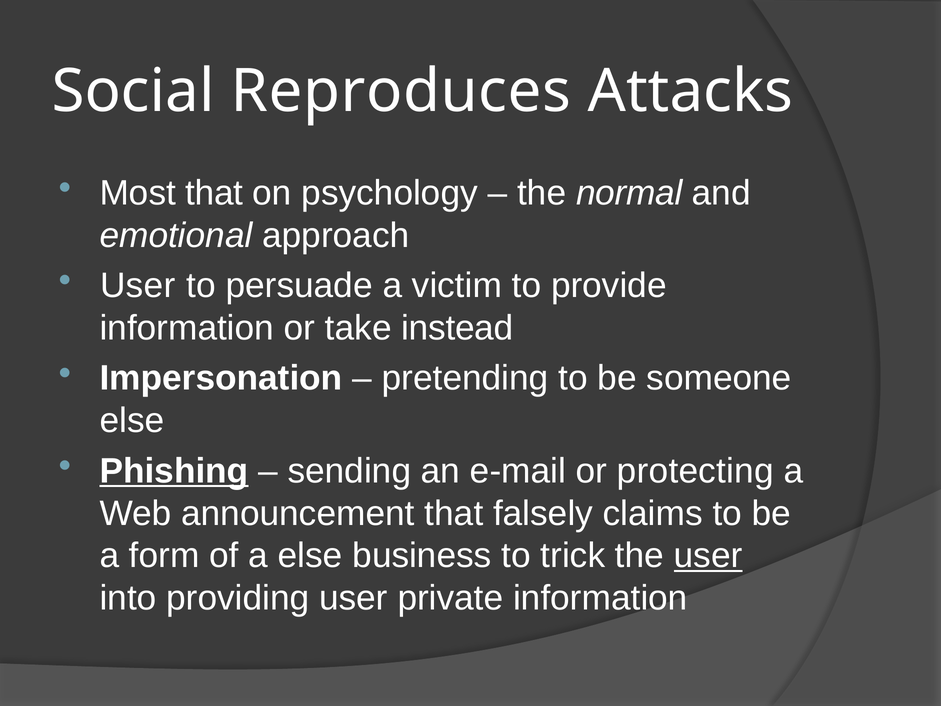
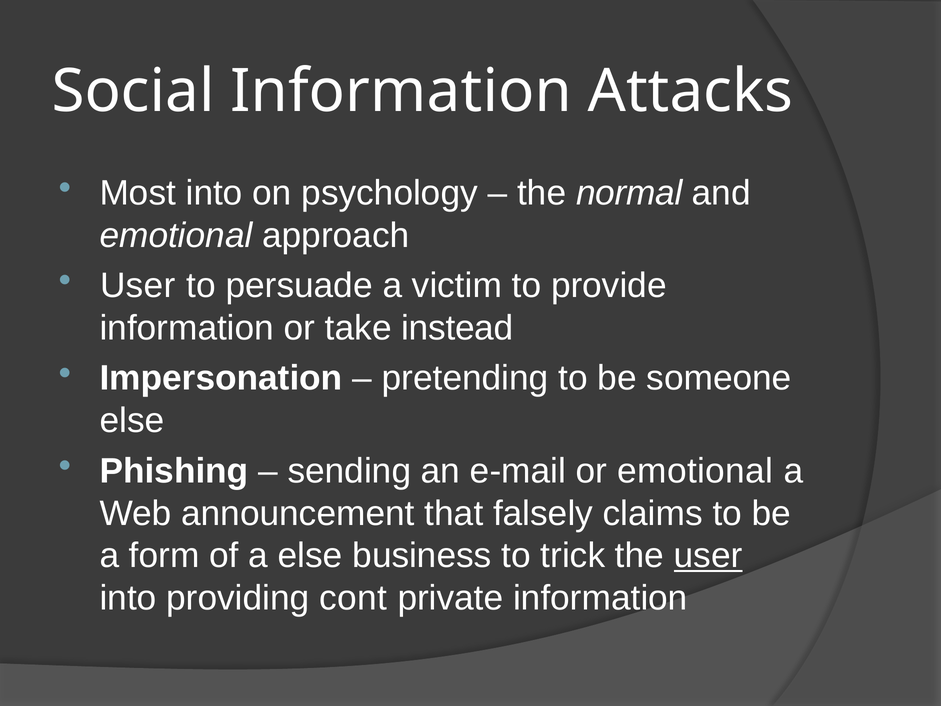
Social Reproduces: Reproduces -> Information (401, 91)
Most that: that -> into (214, 193)
Phishing underline: present -> none (174, 471)
or protecting: protecting -> emotional (695, 471)
providing user: user -> cont (353, 598)
